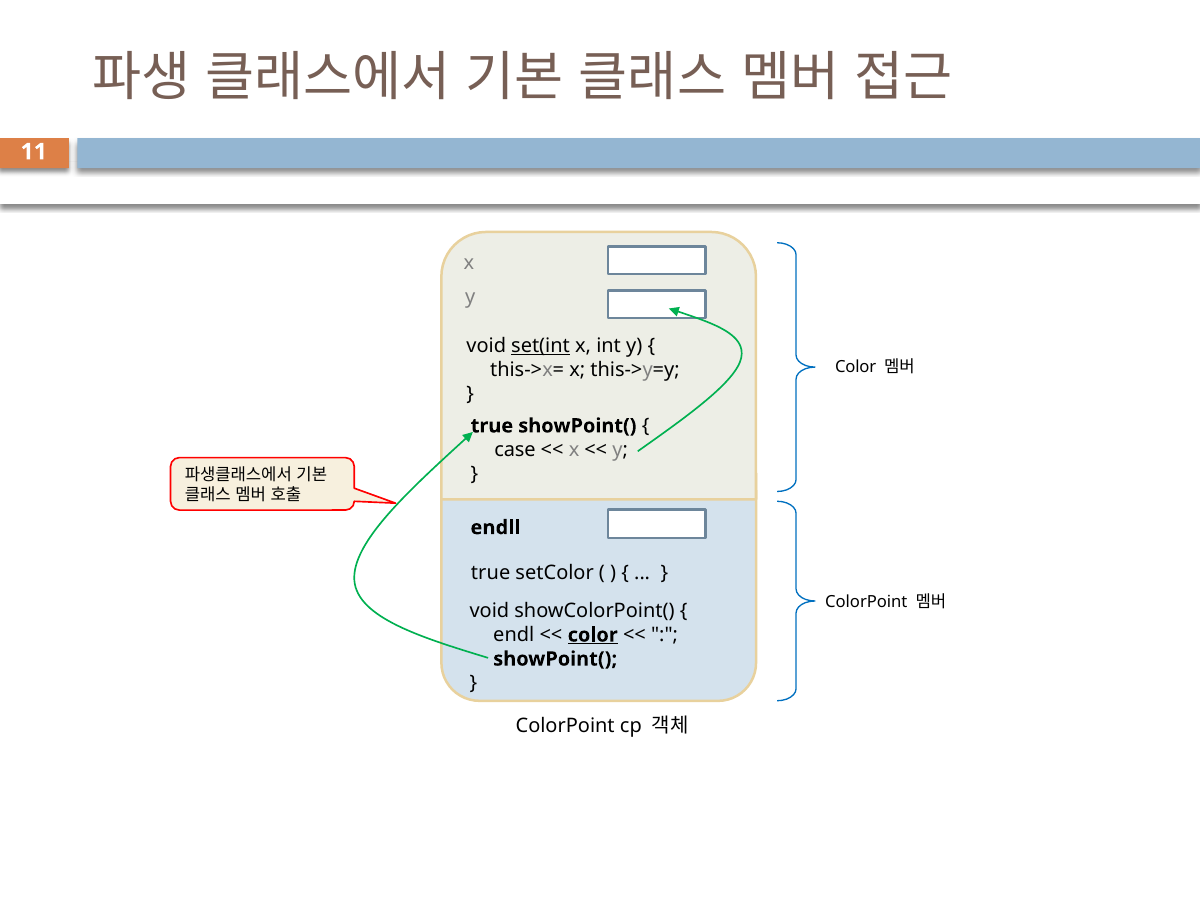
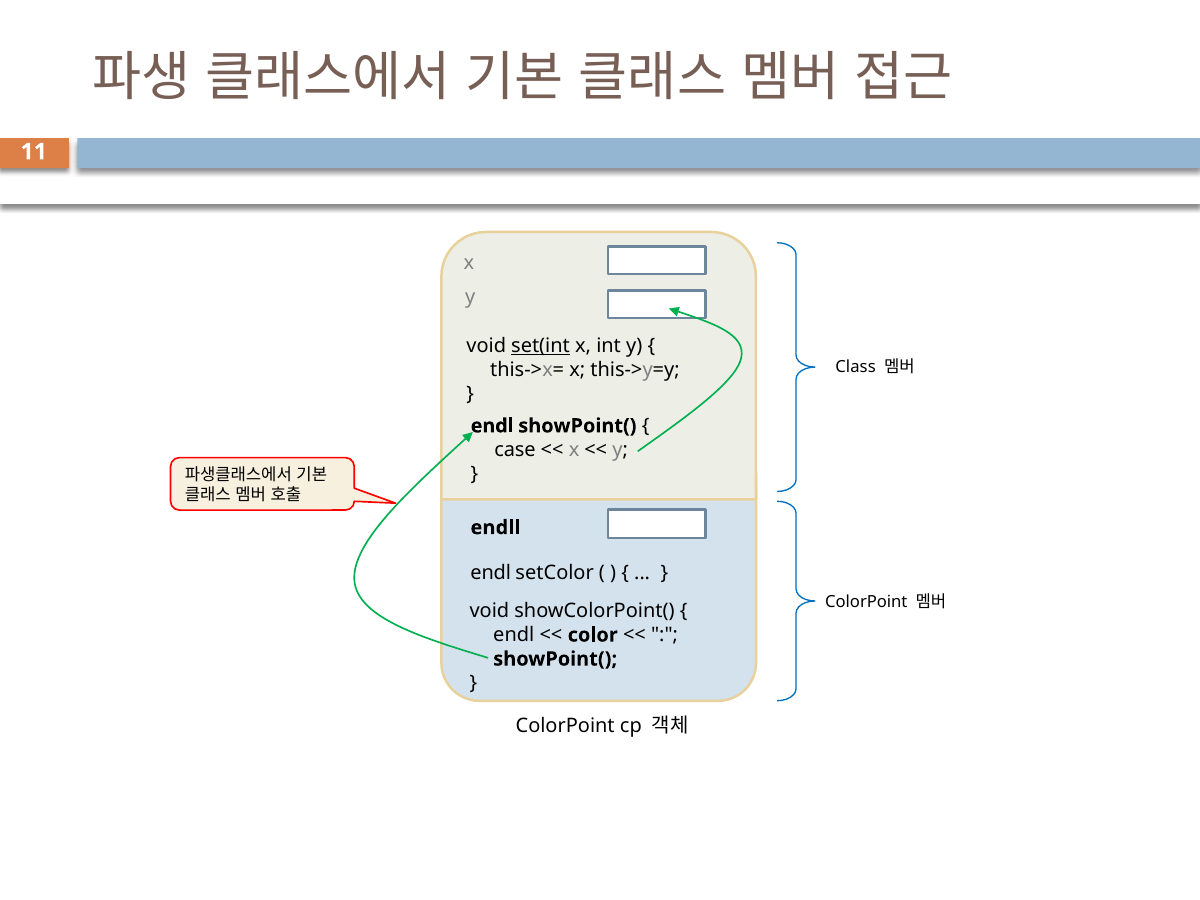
Color: Color -> Class (856, 366)
true: true -> endl (492, 426)
true: true -> endl (491, 573)
color underline: present -> none (593, 635)
